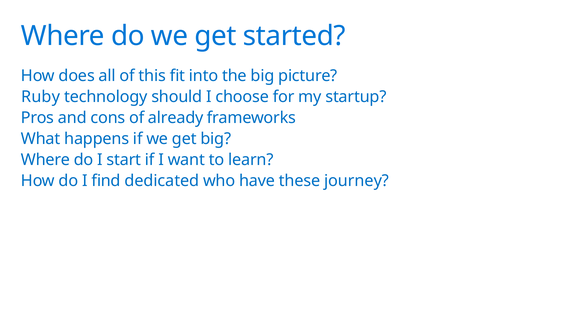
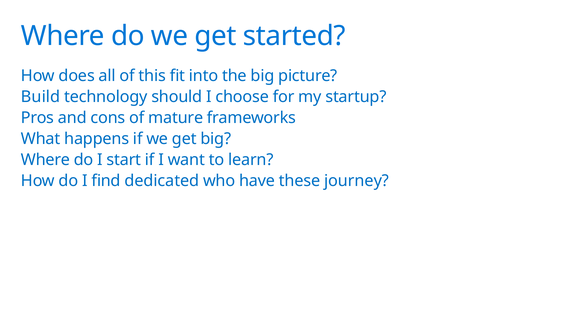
Ruby: Ruby -> Build (41, 97)
already: already -> mature (176, 118)
